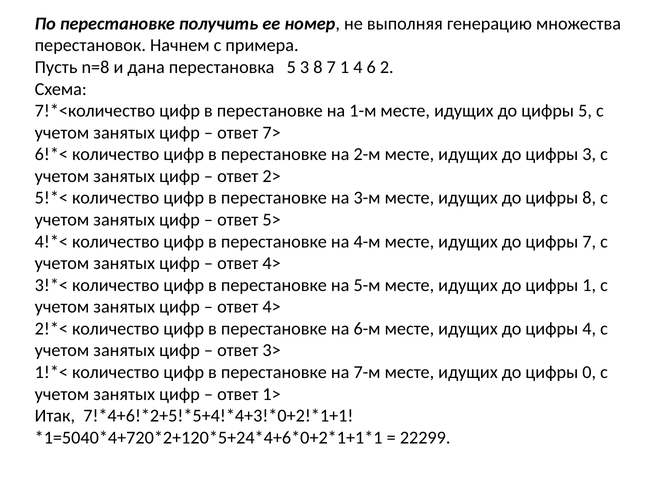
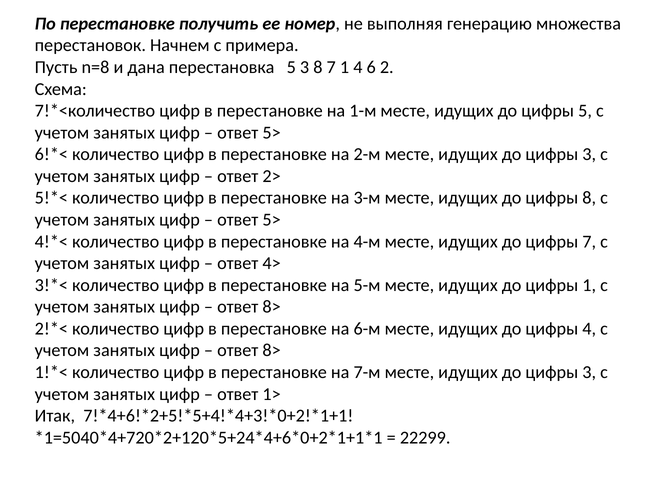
7>: 7> -> 5> (272, 133)
4>: 4> -> 8> (272, 307)
3>: 3> -> 8> (272, 351)
0: 0 -> 3 (589, 373)
